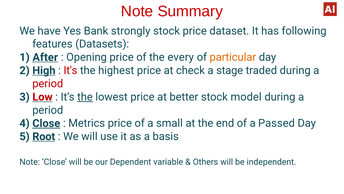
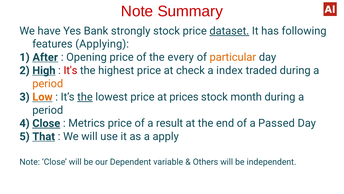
dataset underline: none -> present (229, 31)
Datasets: Datasets -> Applying (102, 44)
stage: stage -> index (230, 70)
period colour: red -> orange (48, 84)
Low colour: red -> orange (42, 97)
better: better -> prices (184, 97)
model: model -> month (246, 97)
small: small -> result (170, 123)
Root: Root -> That (44, 136)
basis: basis -> apply (166, 136)
